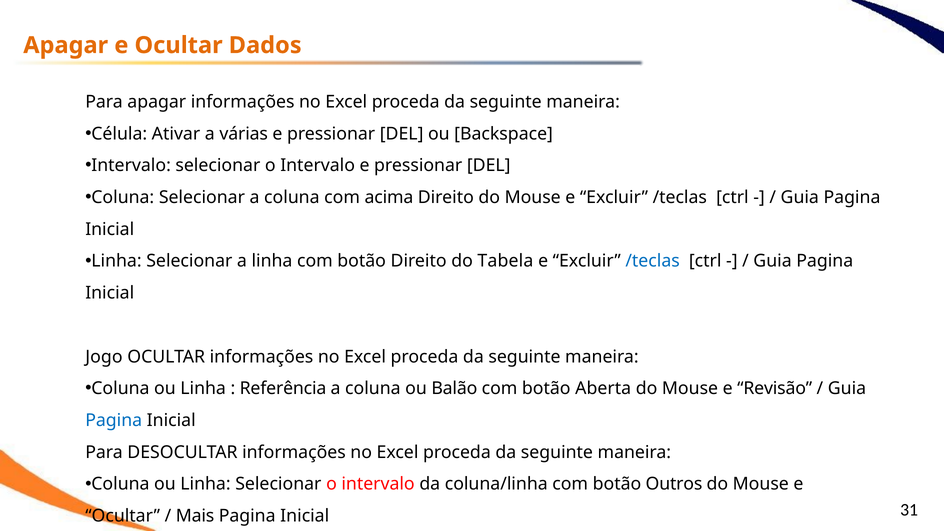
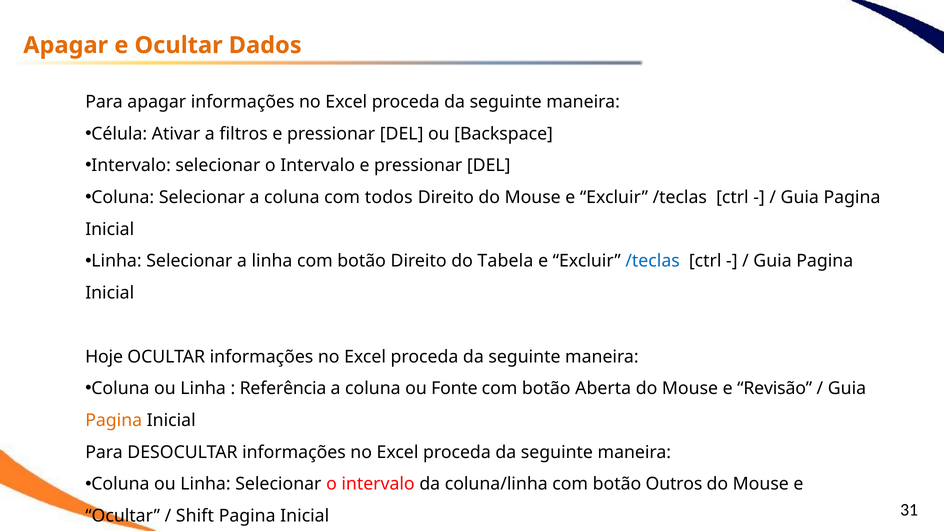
várias: várias -> filtros (244, 134)
acima: acima -> todos (389, 197)
Jogo: Jogo -> Hoje (104, 357)
Balão: Balão -> Fonte (454, 389)
Pagina colour: blue -> orange (114, 420)
Mais: Mais -> Shift (195, 516)
